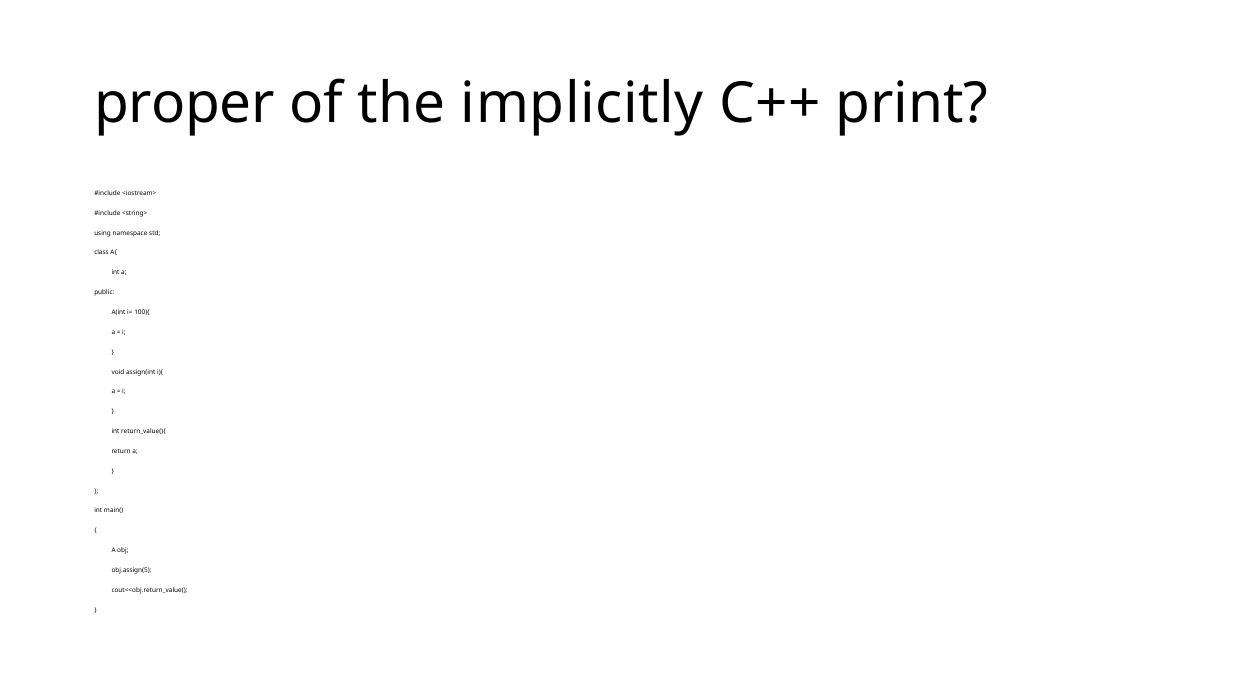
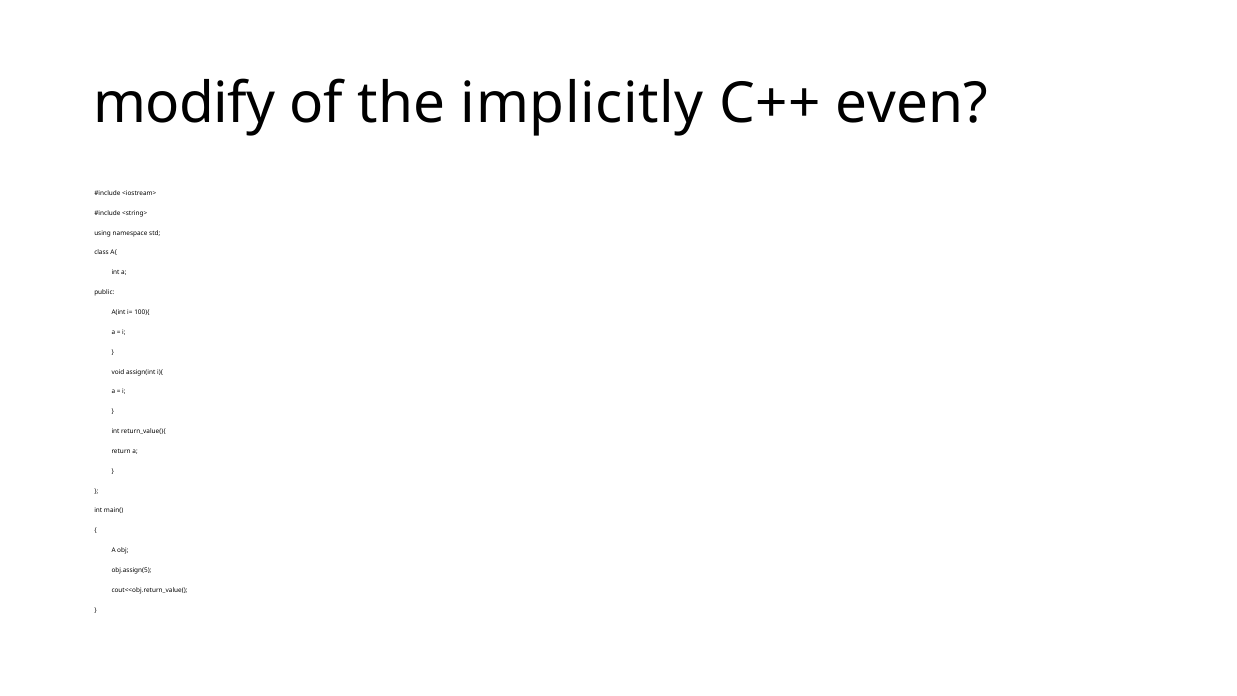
proper: proper -> modify (185, 104)
print: print -> even (912, 104)
